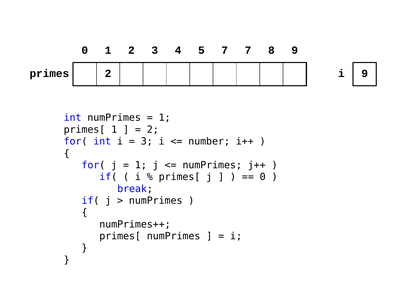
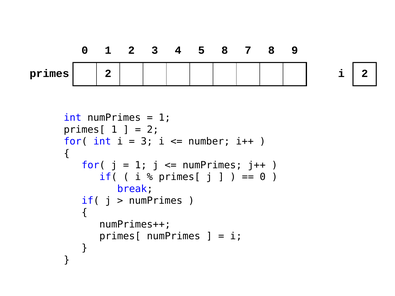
5 7: 7 -> 8 (225, 50)
i 9: 9 -> 2 (365, 74)
